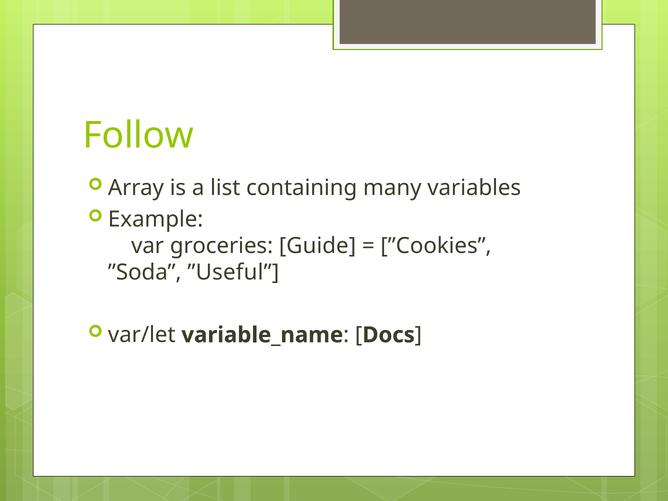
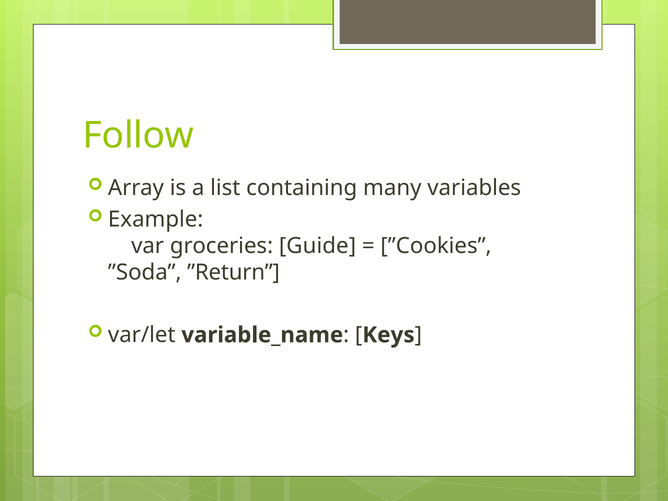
”Useful: ”Useful -> ”Return (234, 273)
Docs: Docs -> Keys (388, 335)
